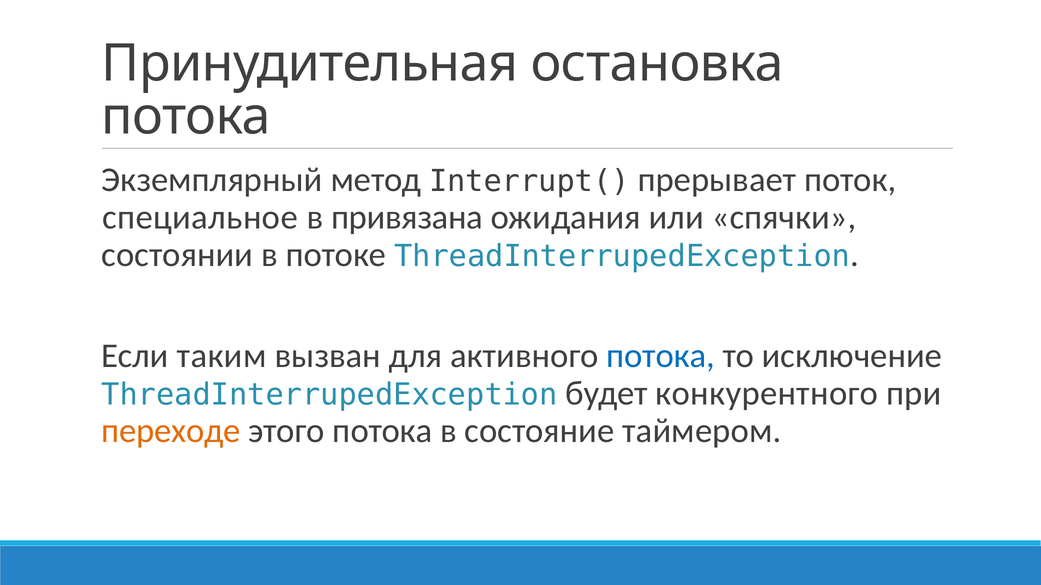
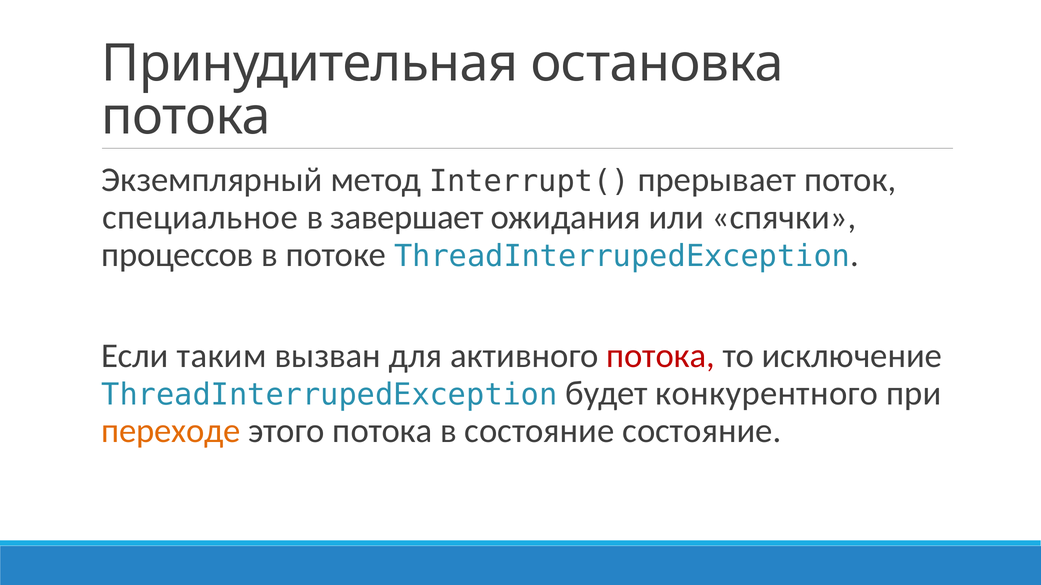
привязана: привязана -> завершает (407, 218)
состоянии: состоянии -> процессов (178, 255)
потока colour: blue -> red (661, 356)
состояние таймером: таймером -> состояние (702, 431)
